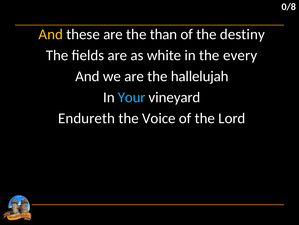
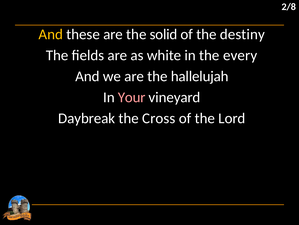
0/8: 0/8 -> 2/8 (289, 7)
than: than -> solid (164, 34)
Your colour: light blue -> pink (132, 97)
Endureth: Endureth -> Daybreak (87, 118)
Voice: Voice -> Cross (159, 118)
